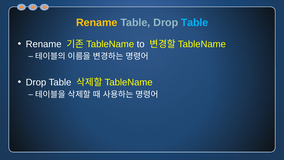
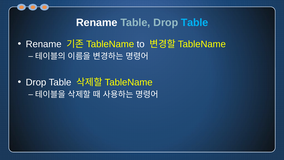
Rename colour: yellow -> white (97, 22)
